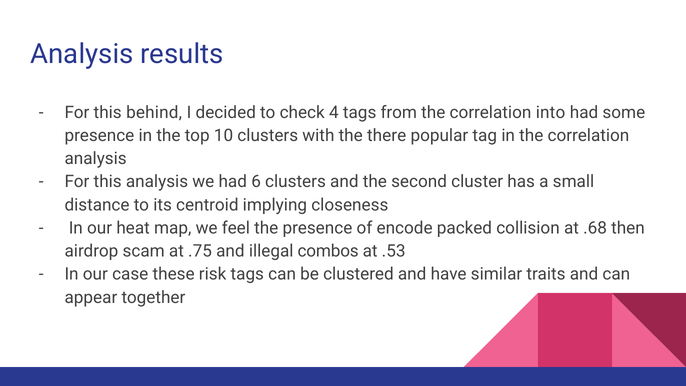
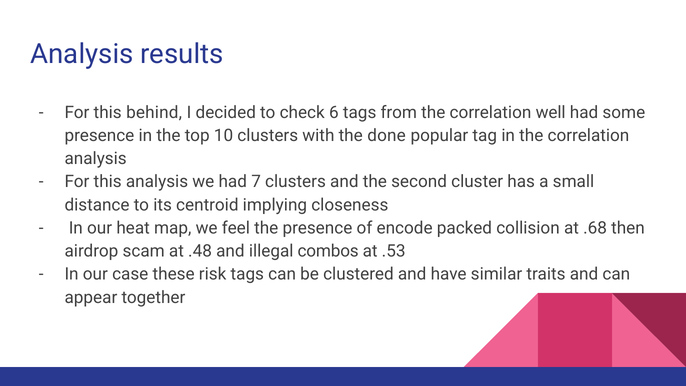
4: 4 -> 6 (334, 112)
into: into -> well (551, 112)
there: there -> done (387, 135)
6: 6 -> 7 (256, 182)
.75: .75 -> .48 (200, 251)
